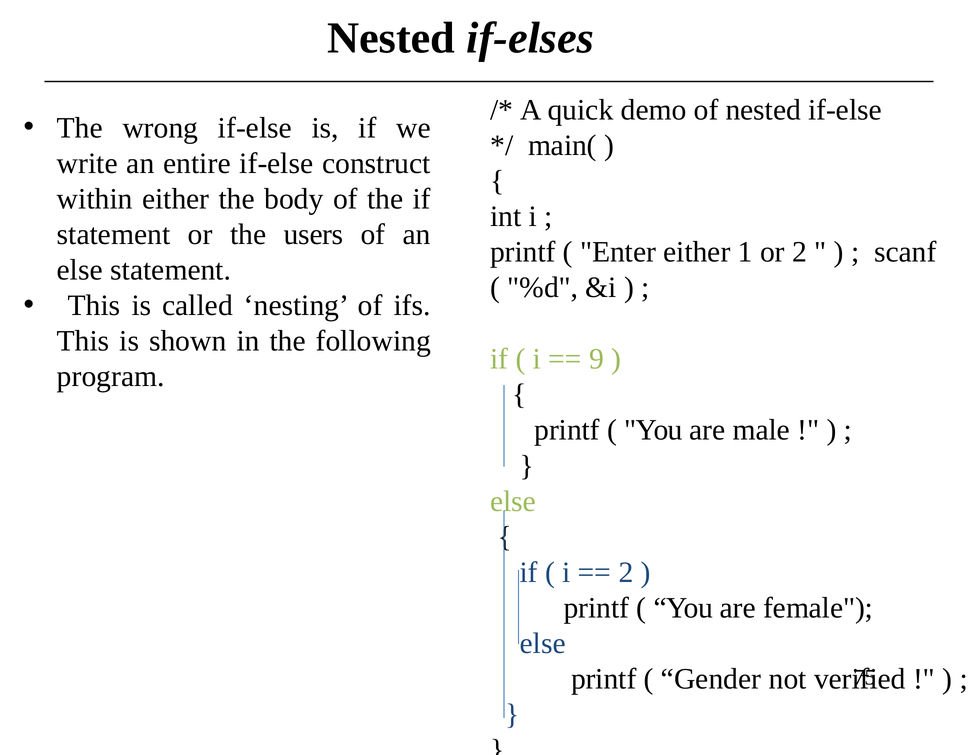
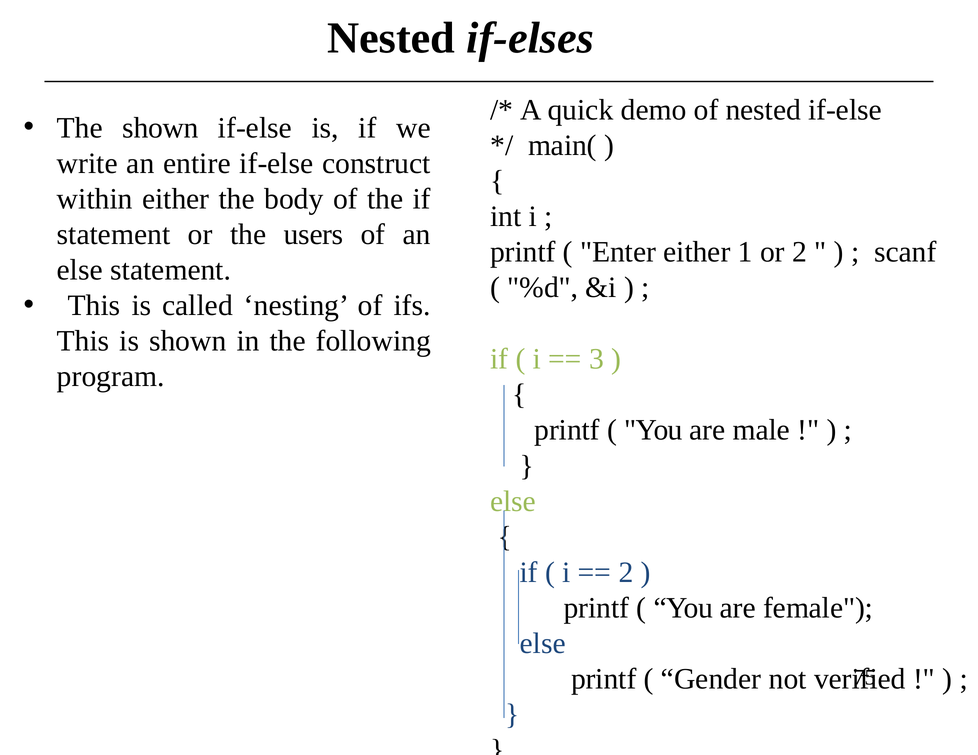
The wrong: wrong -> shown (161, 128)
9: 9 -> 3 (596, 360)
